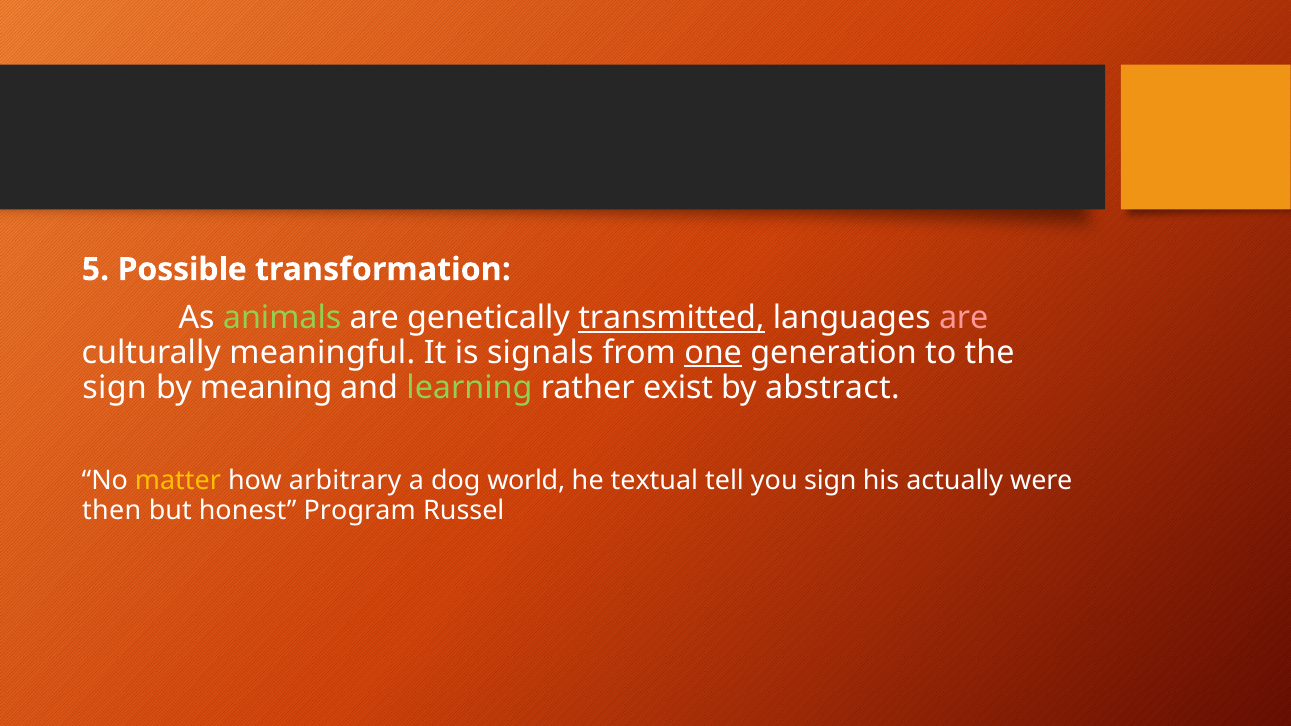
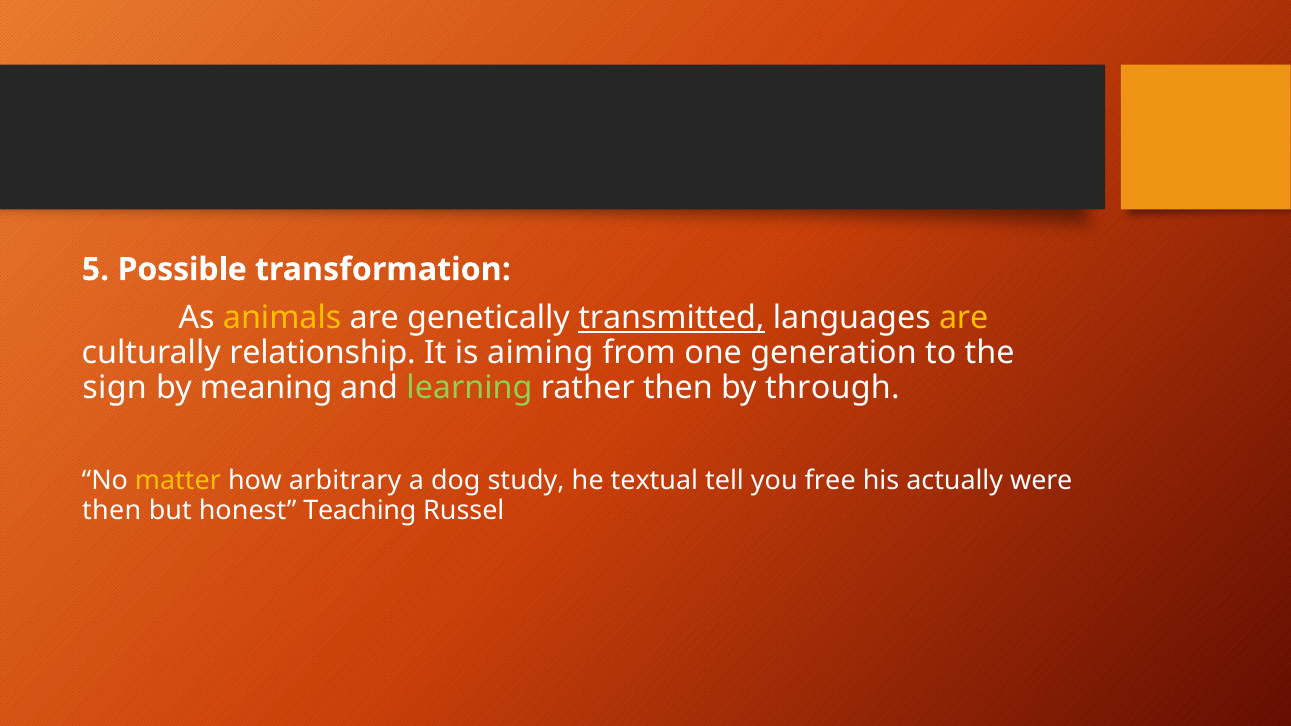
animals colour: light green -> yellow (282, 318)
are colour: pink -> yellow (964, 318)
meaningful: meaningful -> relationship (323, 353)
signals: signals -> aiming (540, 353)
one underline: present -> none (713, 353)
rather exist: exist -> then (678, 388)
abstract: abstract -> through (832, 388)
world: world -> study (526, 481)
you sign: sign -> free (830, 481)
Program: Program -> Teaching (360, 510)
